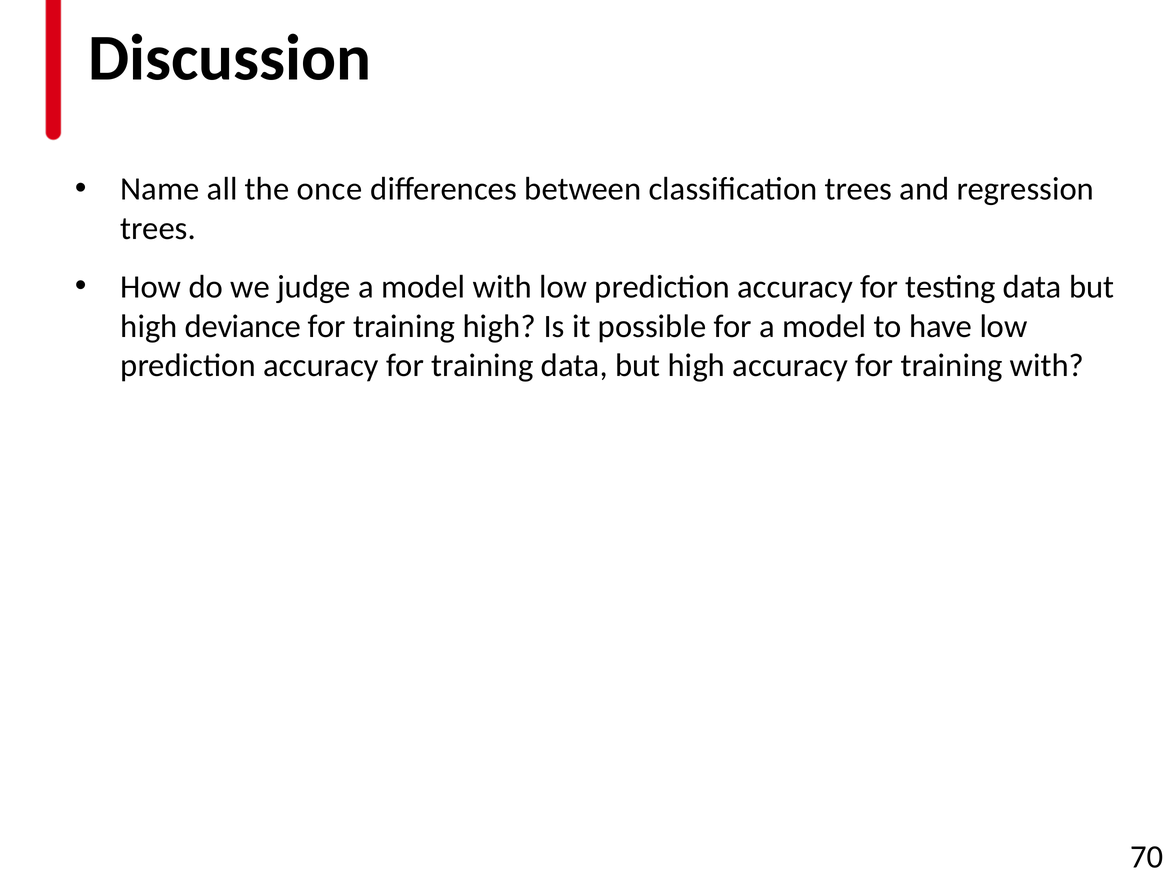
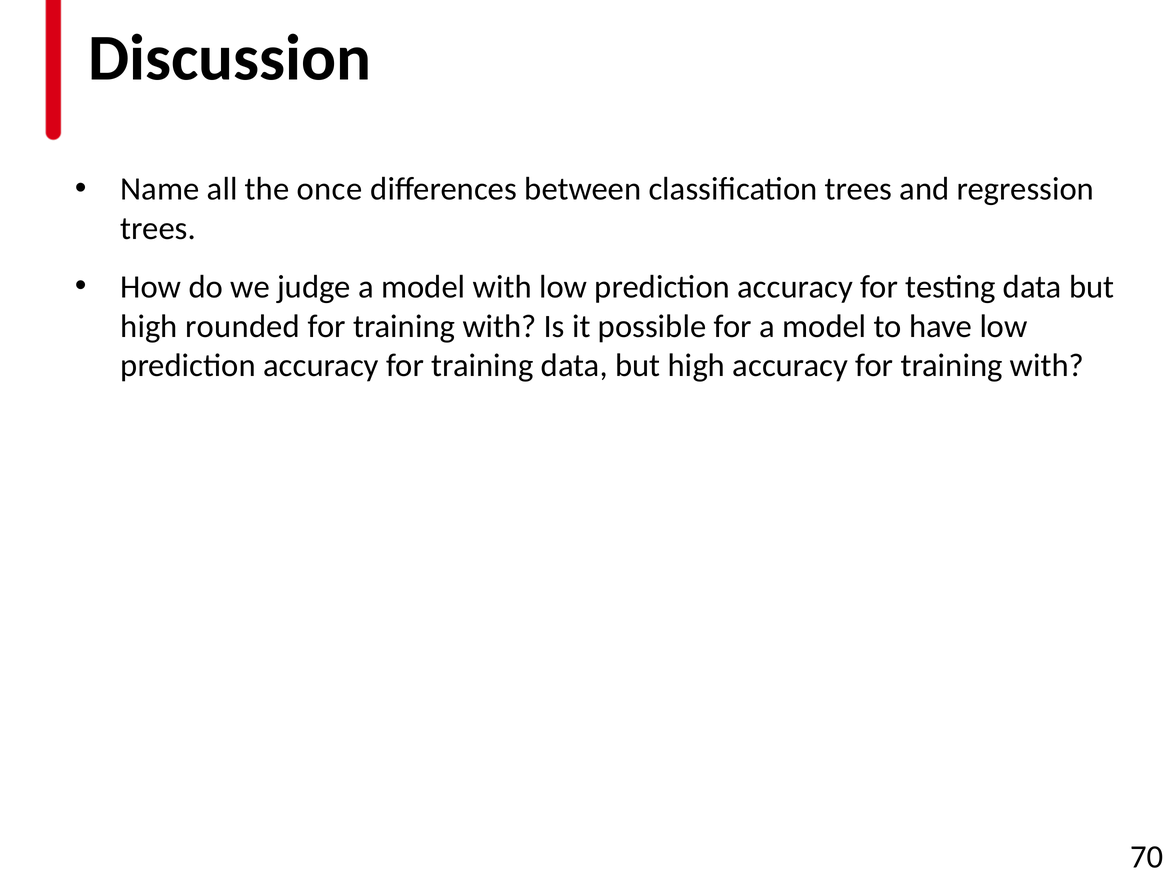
deviance: deviance -> rounded (243, 326)
high: high -> with (499, 326)
